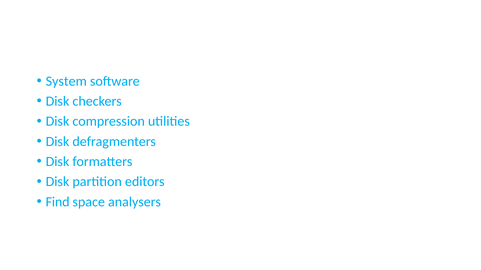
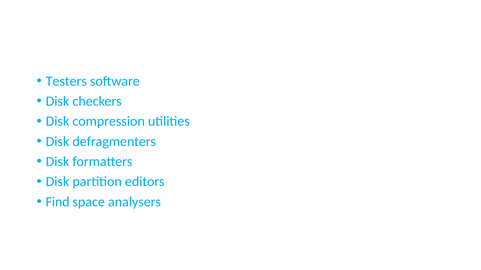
System: System -> Testers (66, 81)
